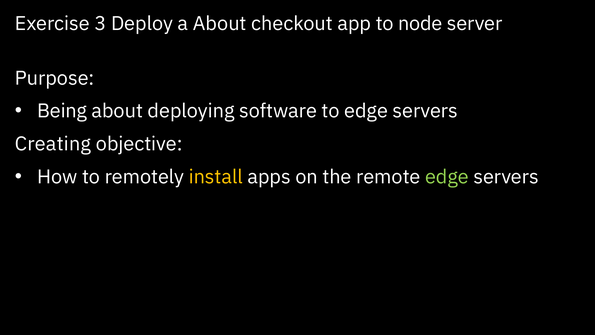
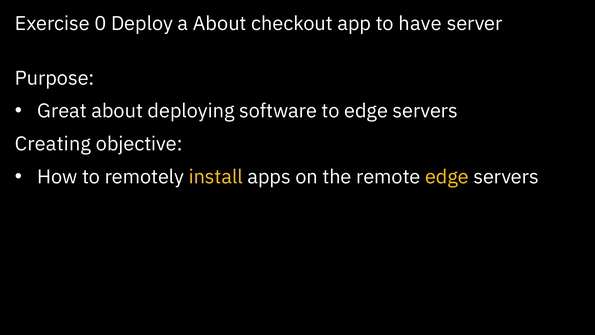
3: 3 -> 0 (100, 24)
node: node -> have (420, 24)
Being: Being -> Great (62, 111)
edge colour: light green -> yellow (447, 177)
